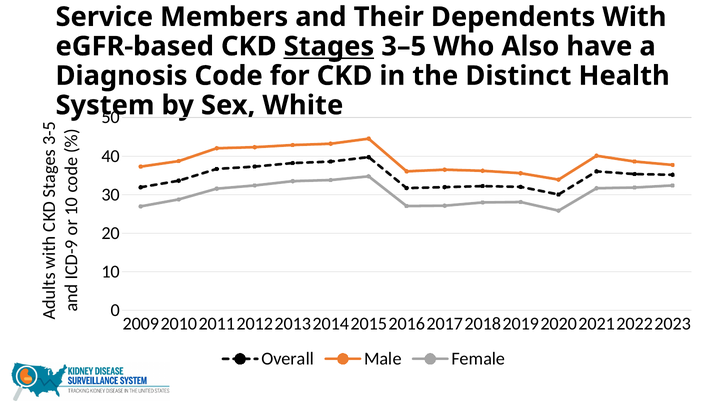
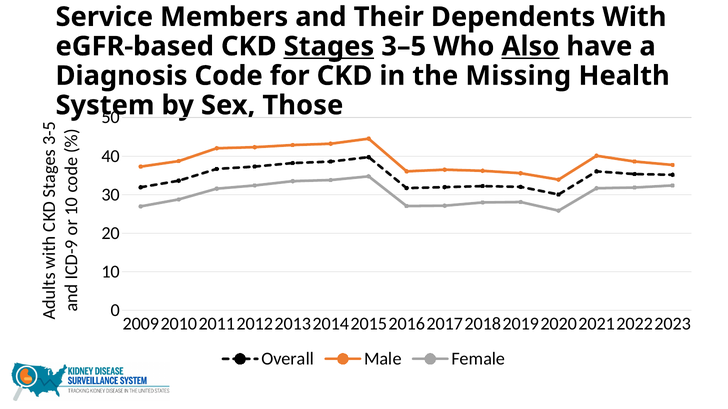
Also underline: none -> present (530, 46)
Distinct: Distinct -> Missing (518, 76)
White: White -> Those (303, 105)
